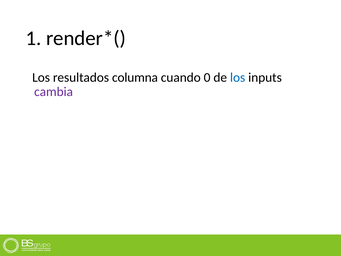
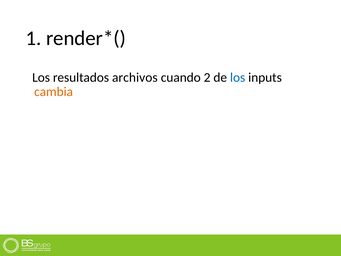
columna: columna -> archivos (135, 77)
0: 0 -> 2 (207, 77)
cambia colour: purple -> orange (54, 92)
